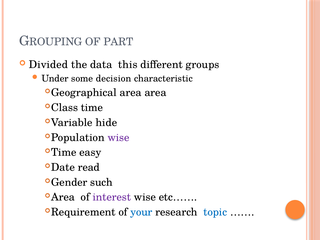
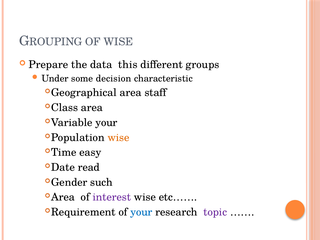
OF PART: PART -> WISE (118, 42)
Divided: Divided -> Prepare (48, 65)
area area: area -> staff (156, 93)
time: time -> area (92, 108)
hide: hide -> your (106, 123)
wise colour: purple -> orange (119, 138)
topic colour: blue -> purple (215, 212)
